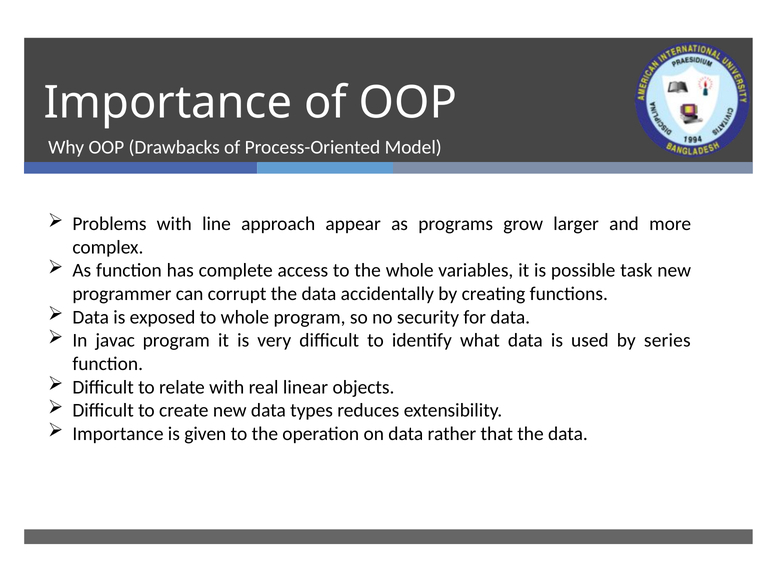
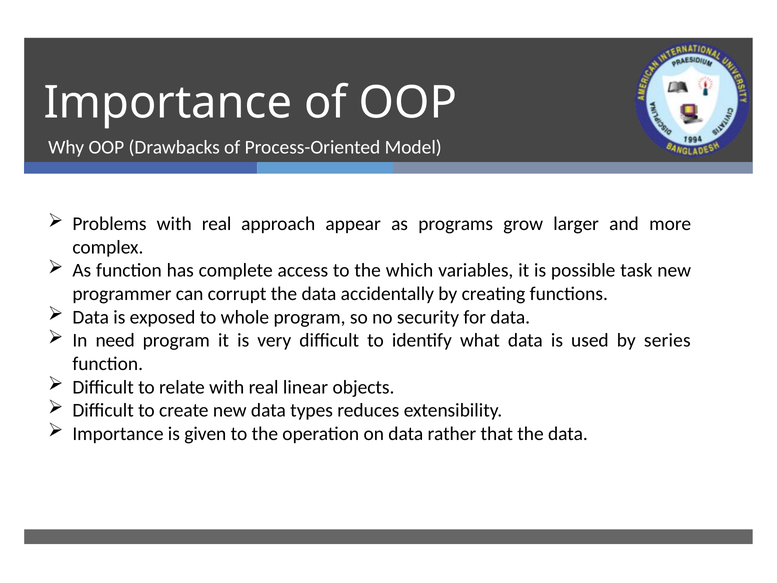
Problems with line: line -> real (217, 224)
the whole: whole -> which (410, 270)
javac: javac -> need (115, 340)
